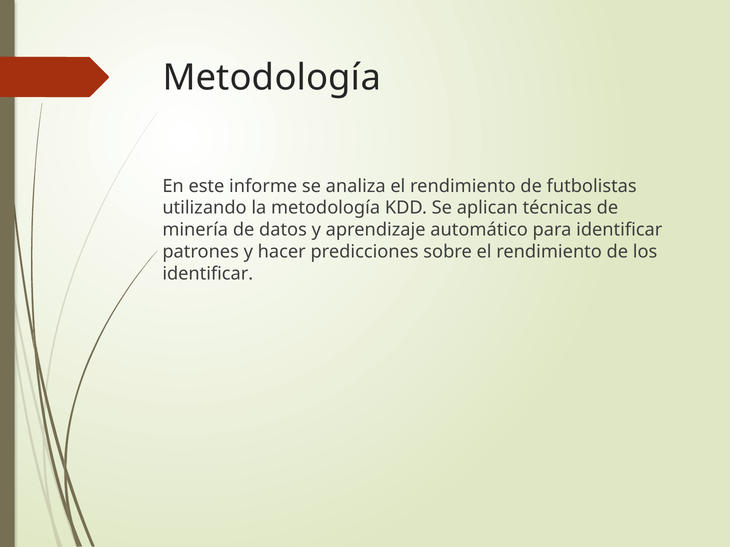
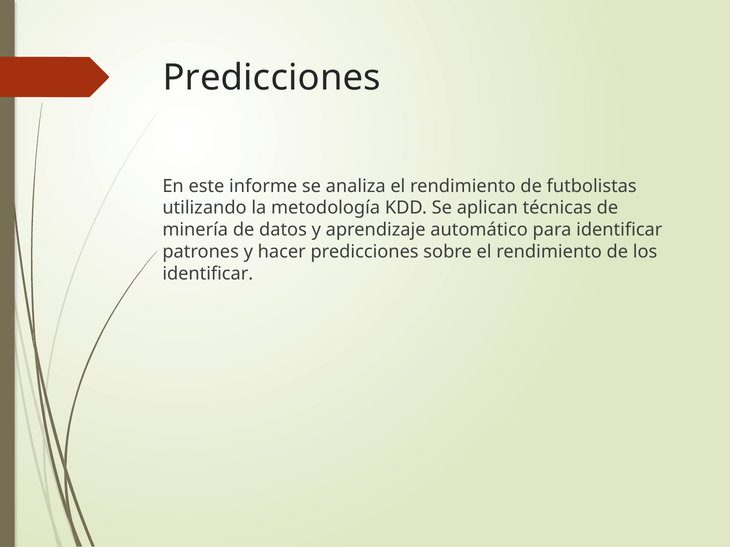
Metodología: Metodología -> Predicciones (272, 78)
